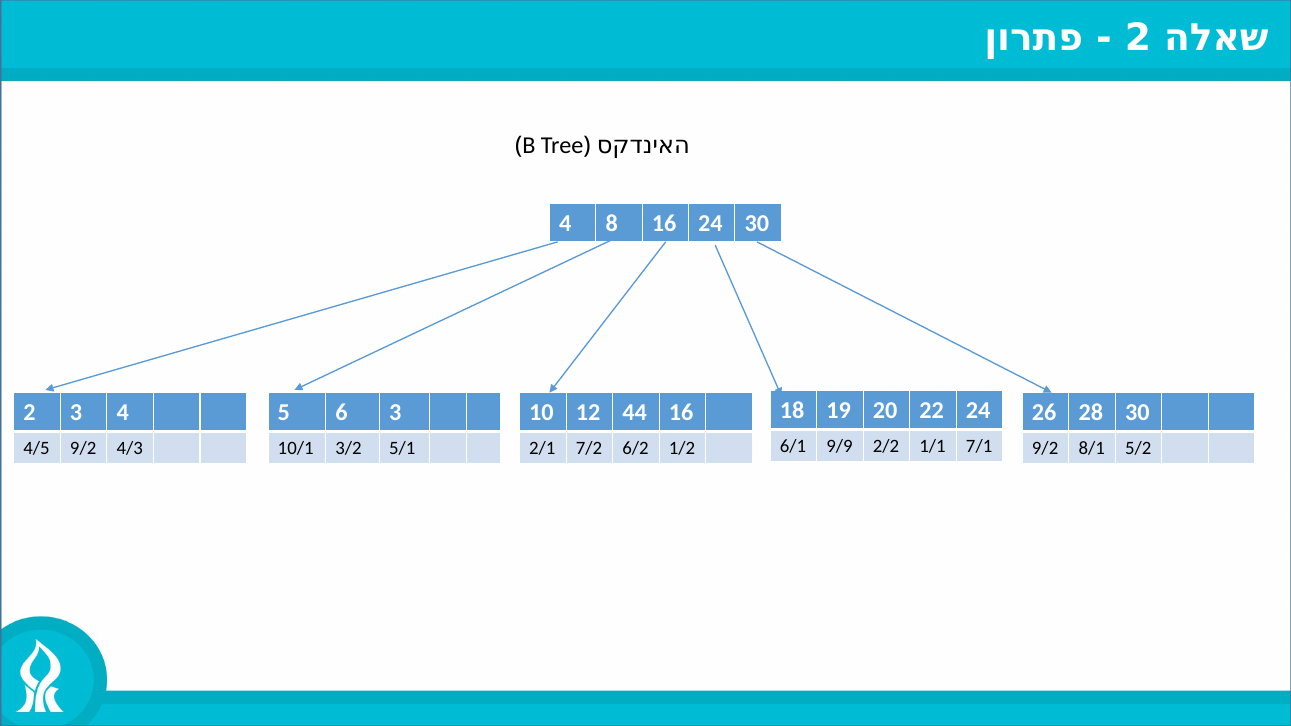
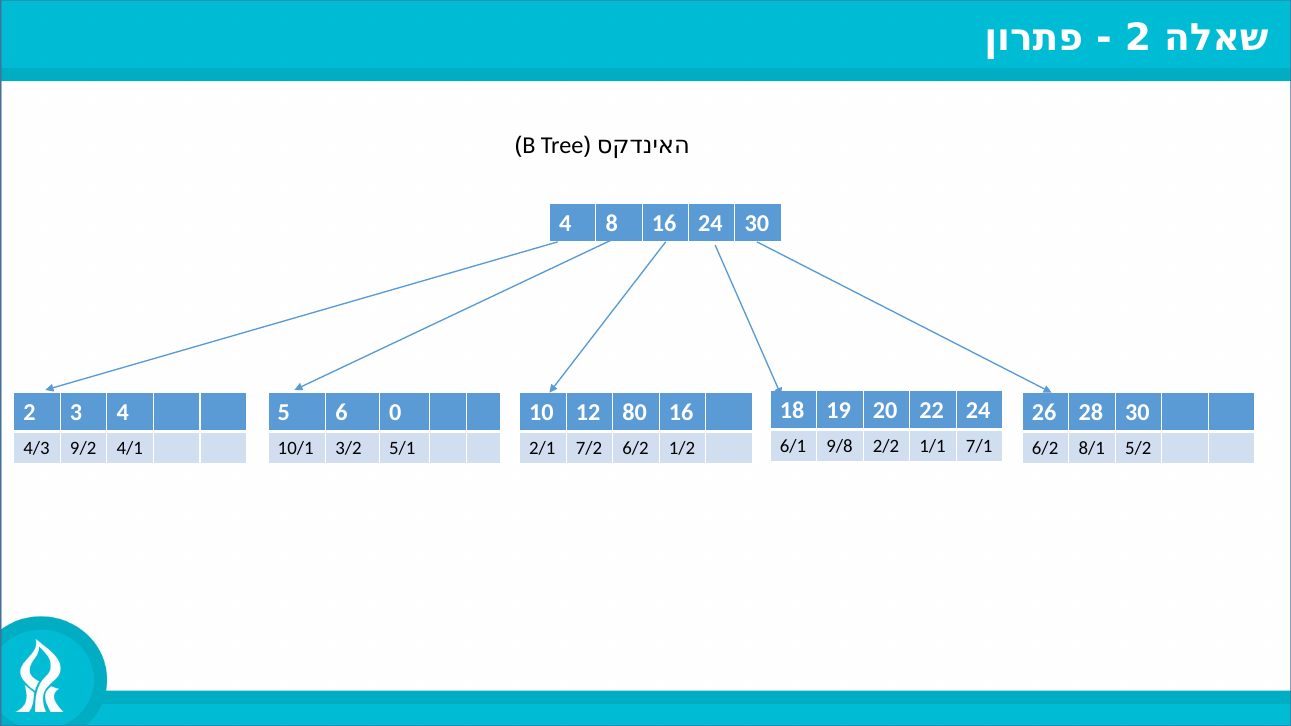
6 3: 3 -> 0 (395, 413)
44: 44 -> 80 (635, 413)
9/9: 9/9 -> 9/8 (840, 446)
4/5: 4/5 -> 4/3 (37, 448)
4/3: 4/3 -> 4/1 (130, 448)
9/2: 9/2 -> 6/2 (1045, 448)
